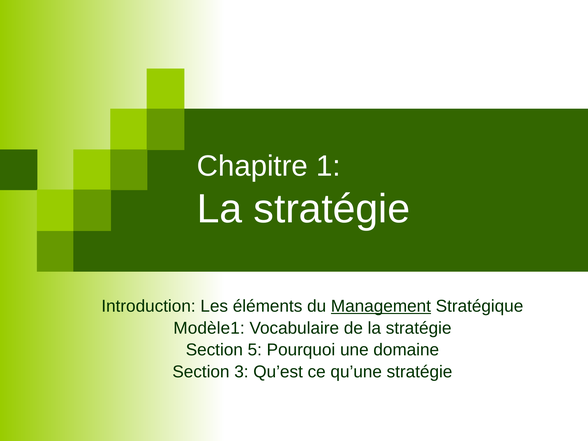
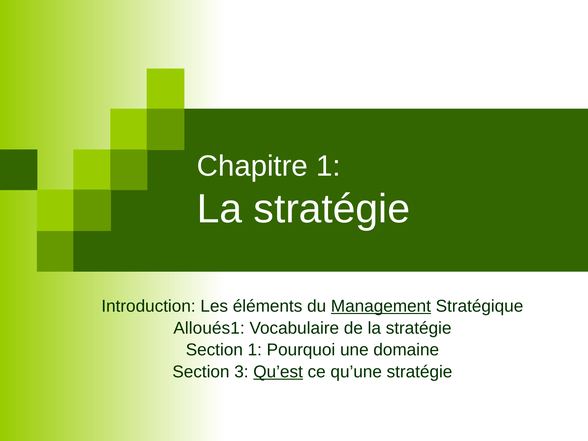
Modèle1: Modèle1 -> Alloués1 (209, 328)
Section 5: 5 -> 1 (255, 350)
Qu’est underline: none -> present (278, 372)
